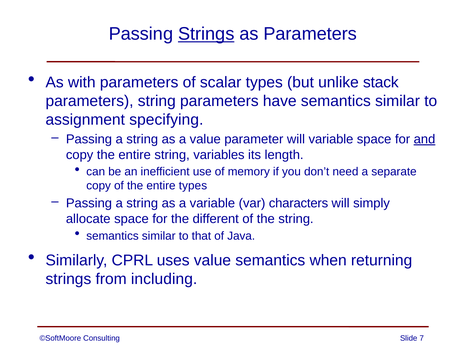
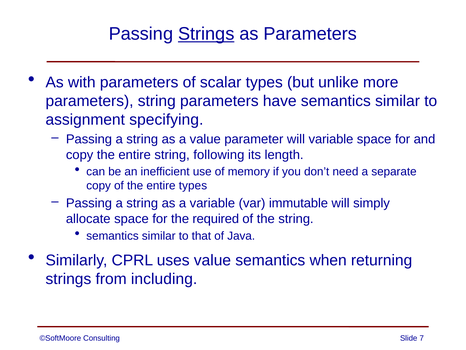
stack: stack -> more (381, 82)
and underline: present -> none (425, 139)
variables: variables -> following (219, 155)
characters: characters -> immutable (298, 203)
different: different -> required (216, 219)
